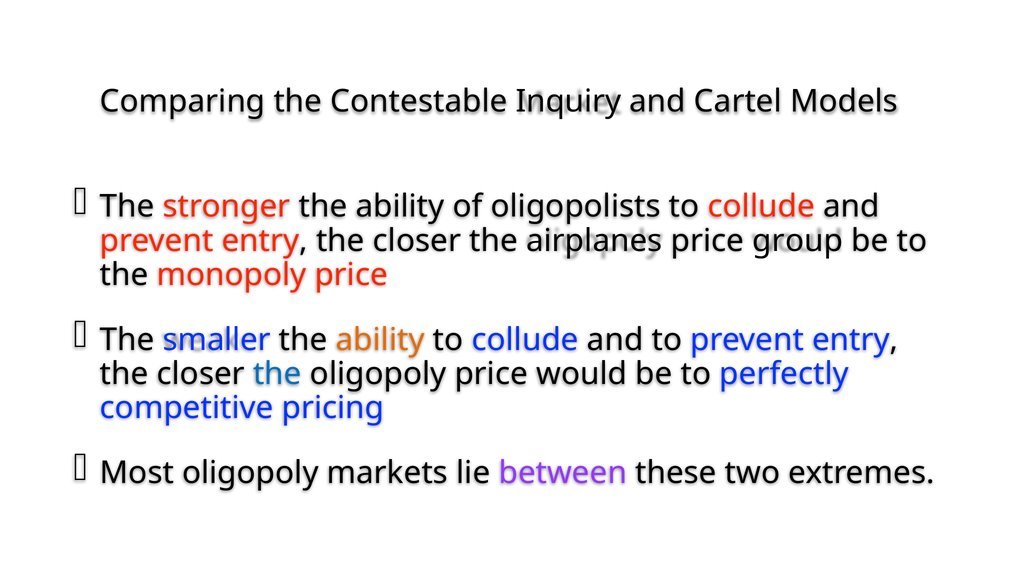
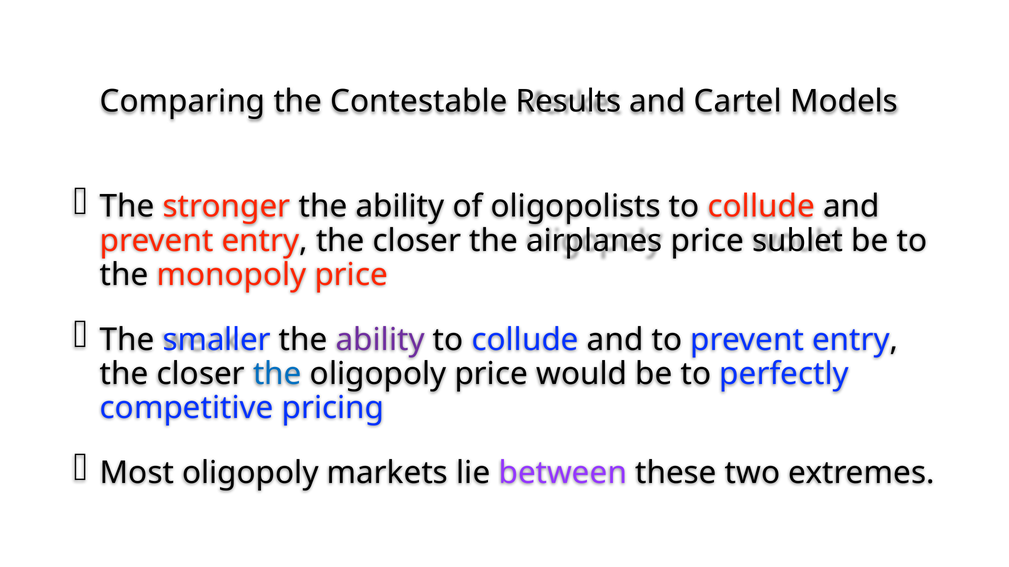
Inquiry: Inquiry -> Results (568, 101)
group: group -> sublet (798, 241)
ability colour: orange -> purple (380, 340)
